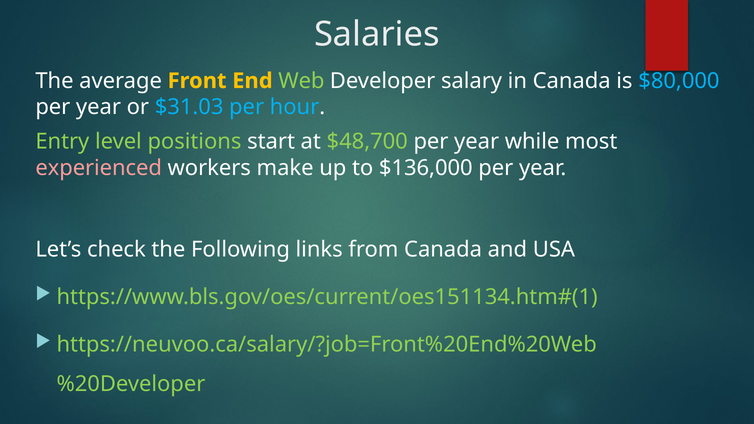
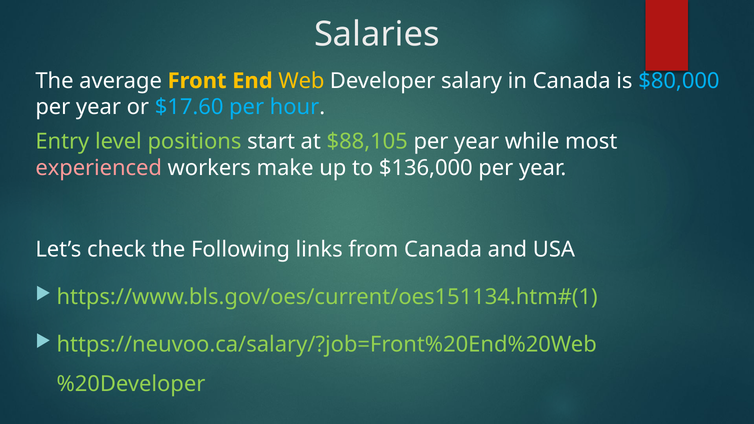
Web colour: light green -> yellow (301, 81)
$31.03: $31.03 -> $17.60 (189, 107)
$48,700: $48,700 -> $88,105 (367, 142)
